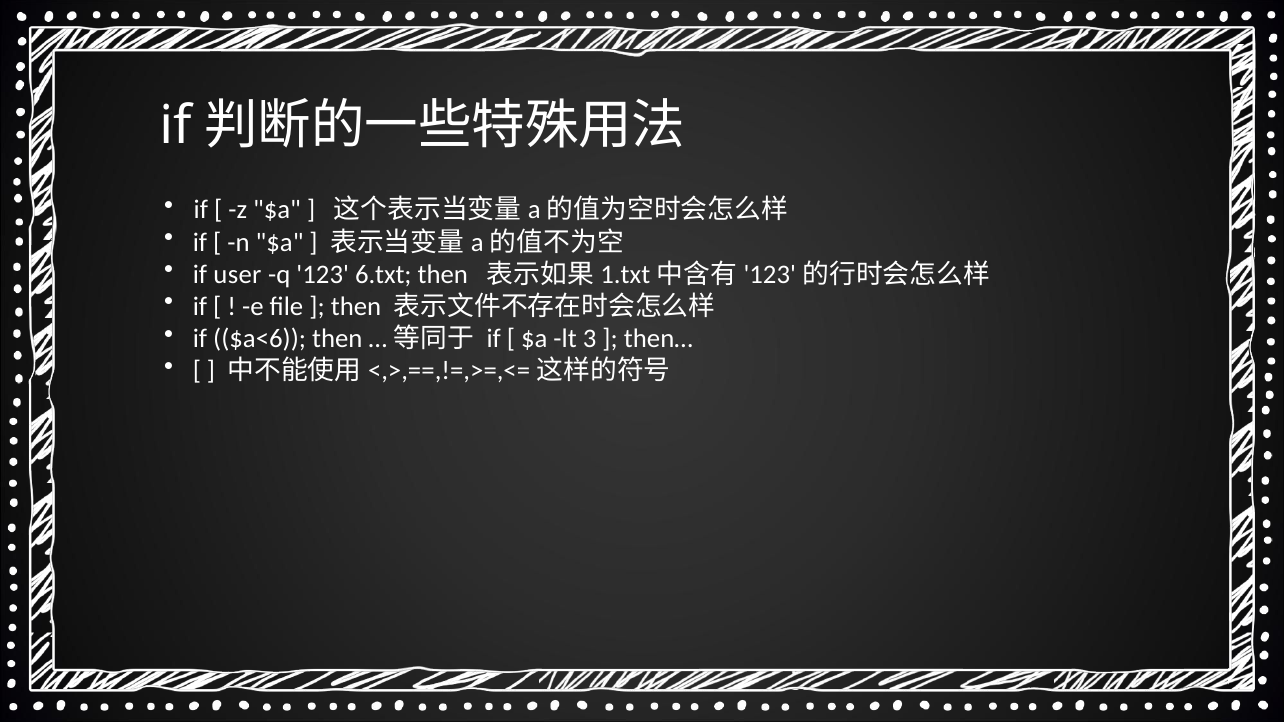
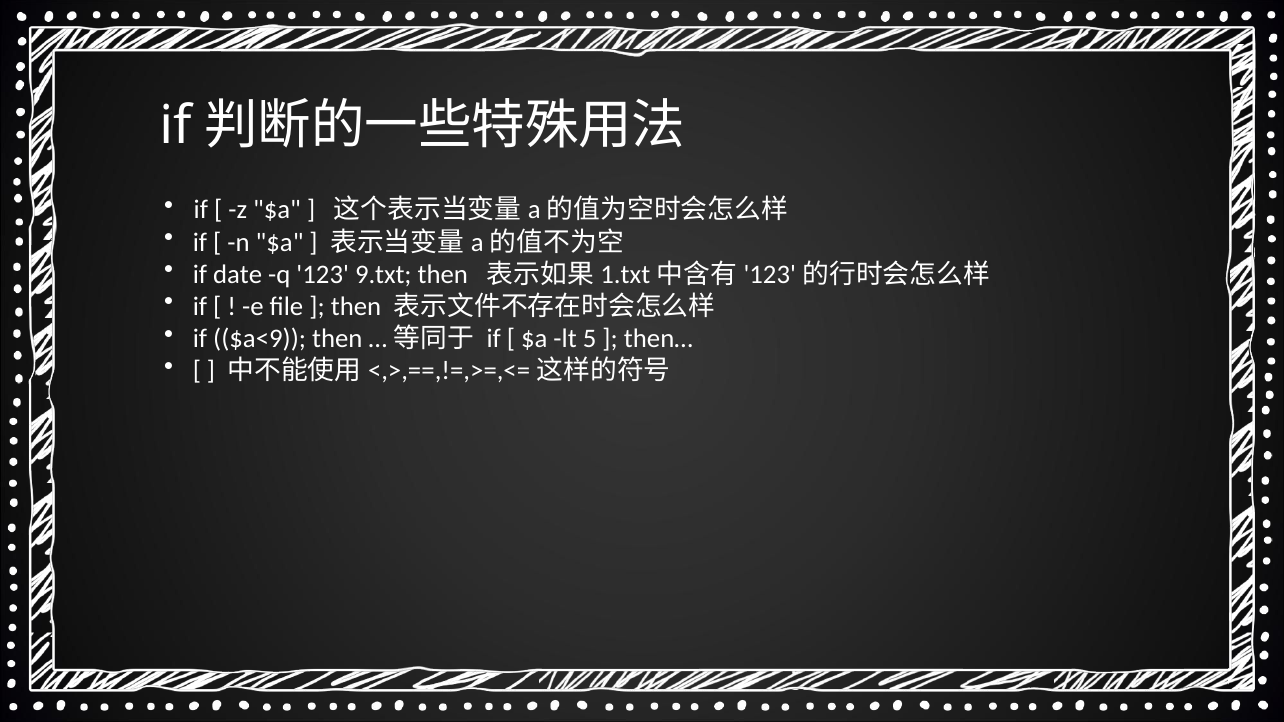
user: user -> date (238, 274)
6.txt: 6.txt -> 9.txt (383, 274)
$a<6: $a<6 -> $a<9 (260, 339)
3: 3 -> 5 (590, 339)
